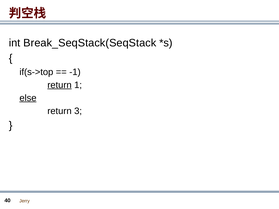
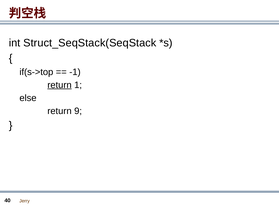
Break_SeqStack(SeqStack: Break_SeqStack(SeqStack -> Struct_SeqStack(SeqStack (90, 43)
else underline: present -> none (28, 98)
3: 3 -> 9 (78, 111)
